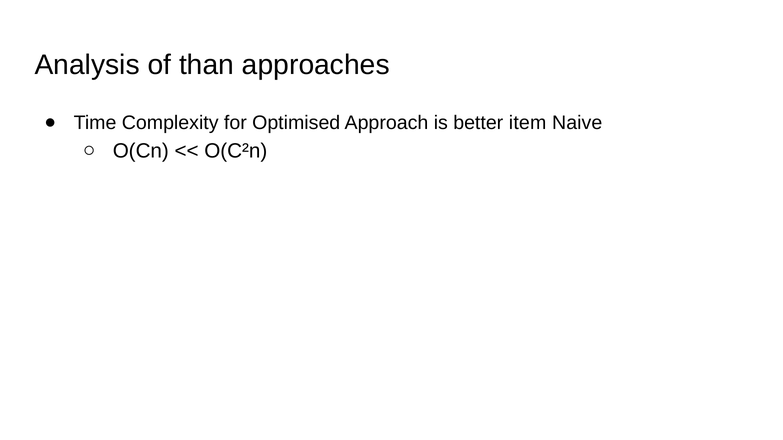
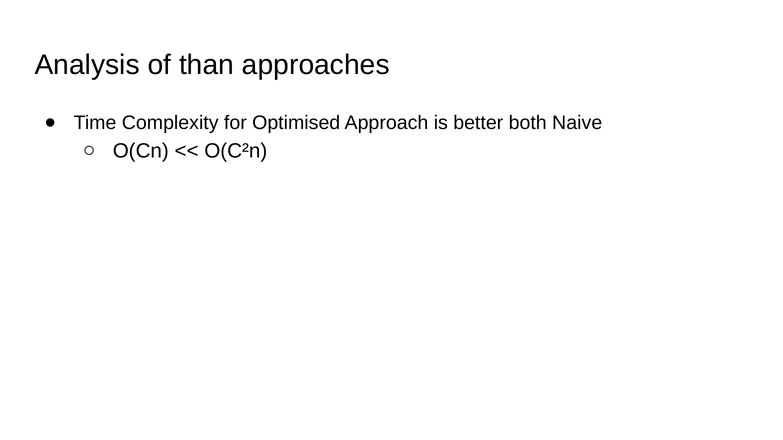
item: item -> both (528, 123)
